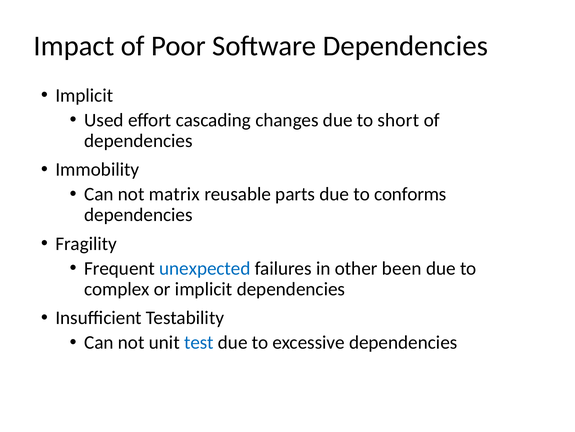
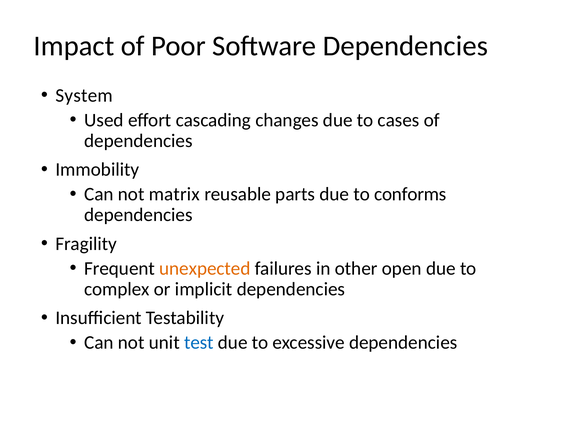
Implicit: Implicit -> System (84, 95)
short: short -> cases (398, 120)
unexpected colour: blue -> orange (205, 268)
been: been -> open (402, 268)
